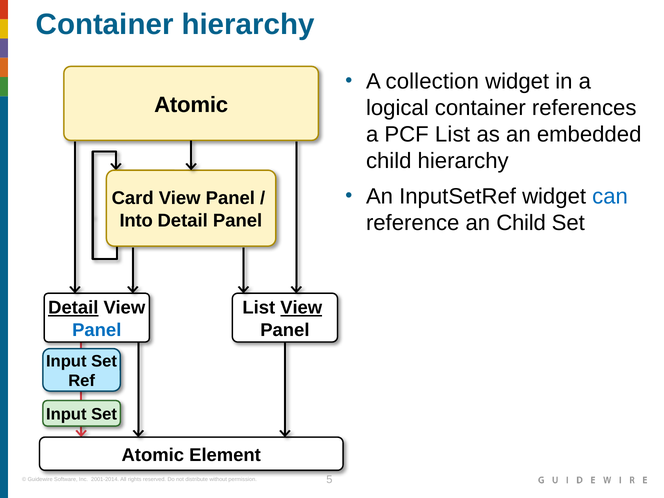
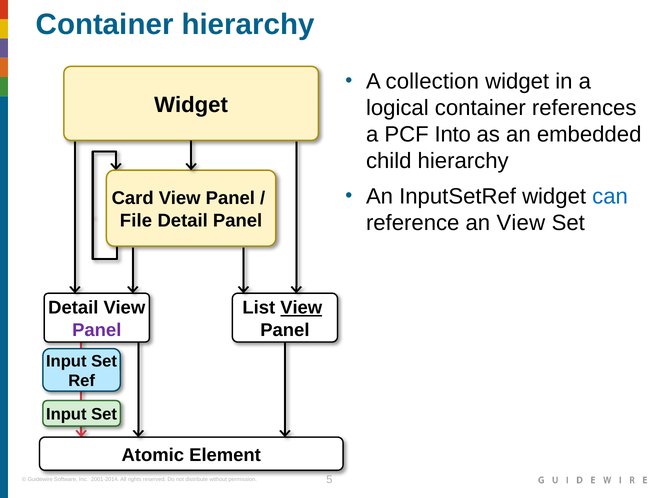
Atomic: Atomic -> Widget (191, 105)
PCF List: List -> Into (453, 134)
Into: Into -> File (136, 221)
an Child: Child -> View (521, 223)
Detail underline: present -> none (73, 308)
Panel colour: blue -> purple (97, 330)
